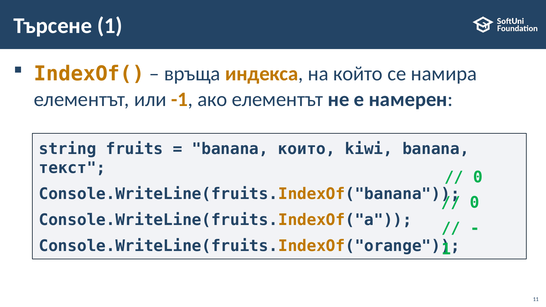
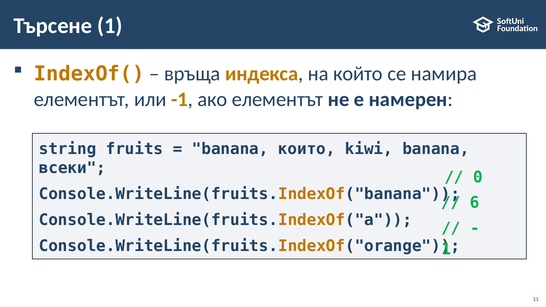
текст: текст -> всеки (72, 168)
0: 0 -> 6 (475, 203)
